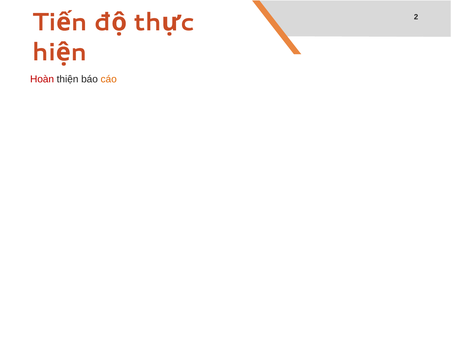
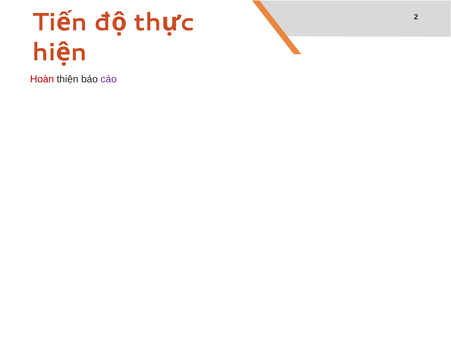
cáo colour: orange -> purple (109, 79)
